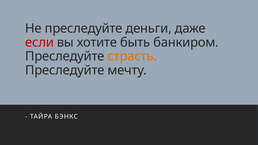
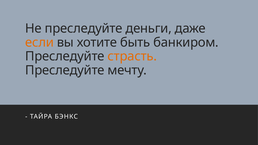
если colour: red -> orange (40, 42)
